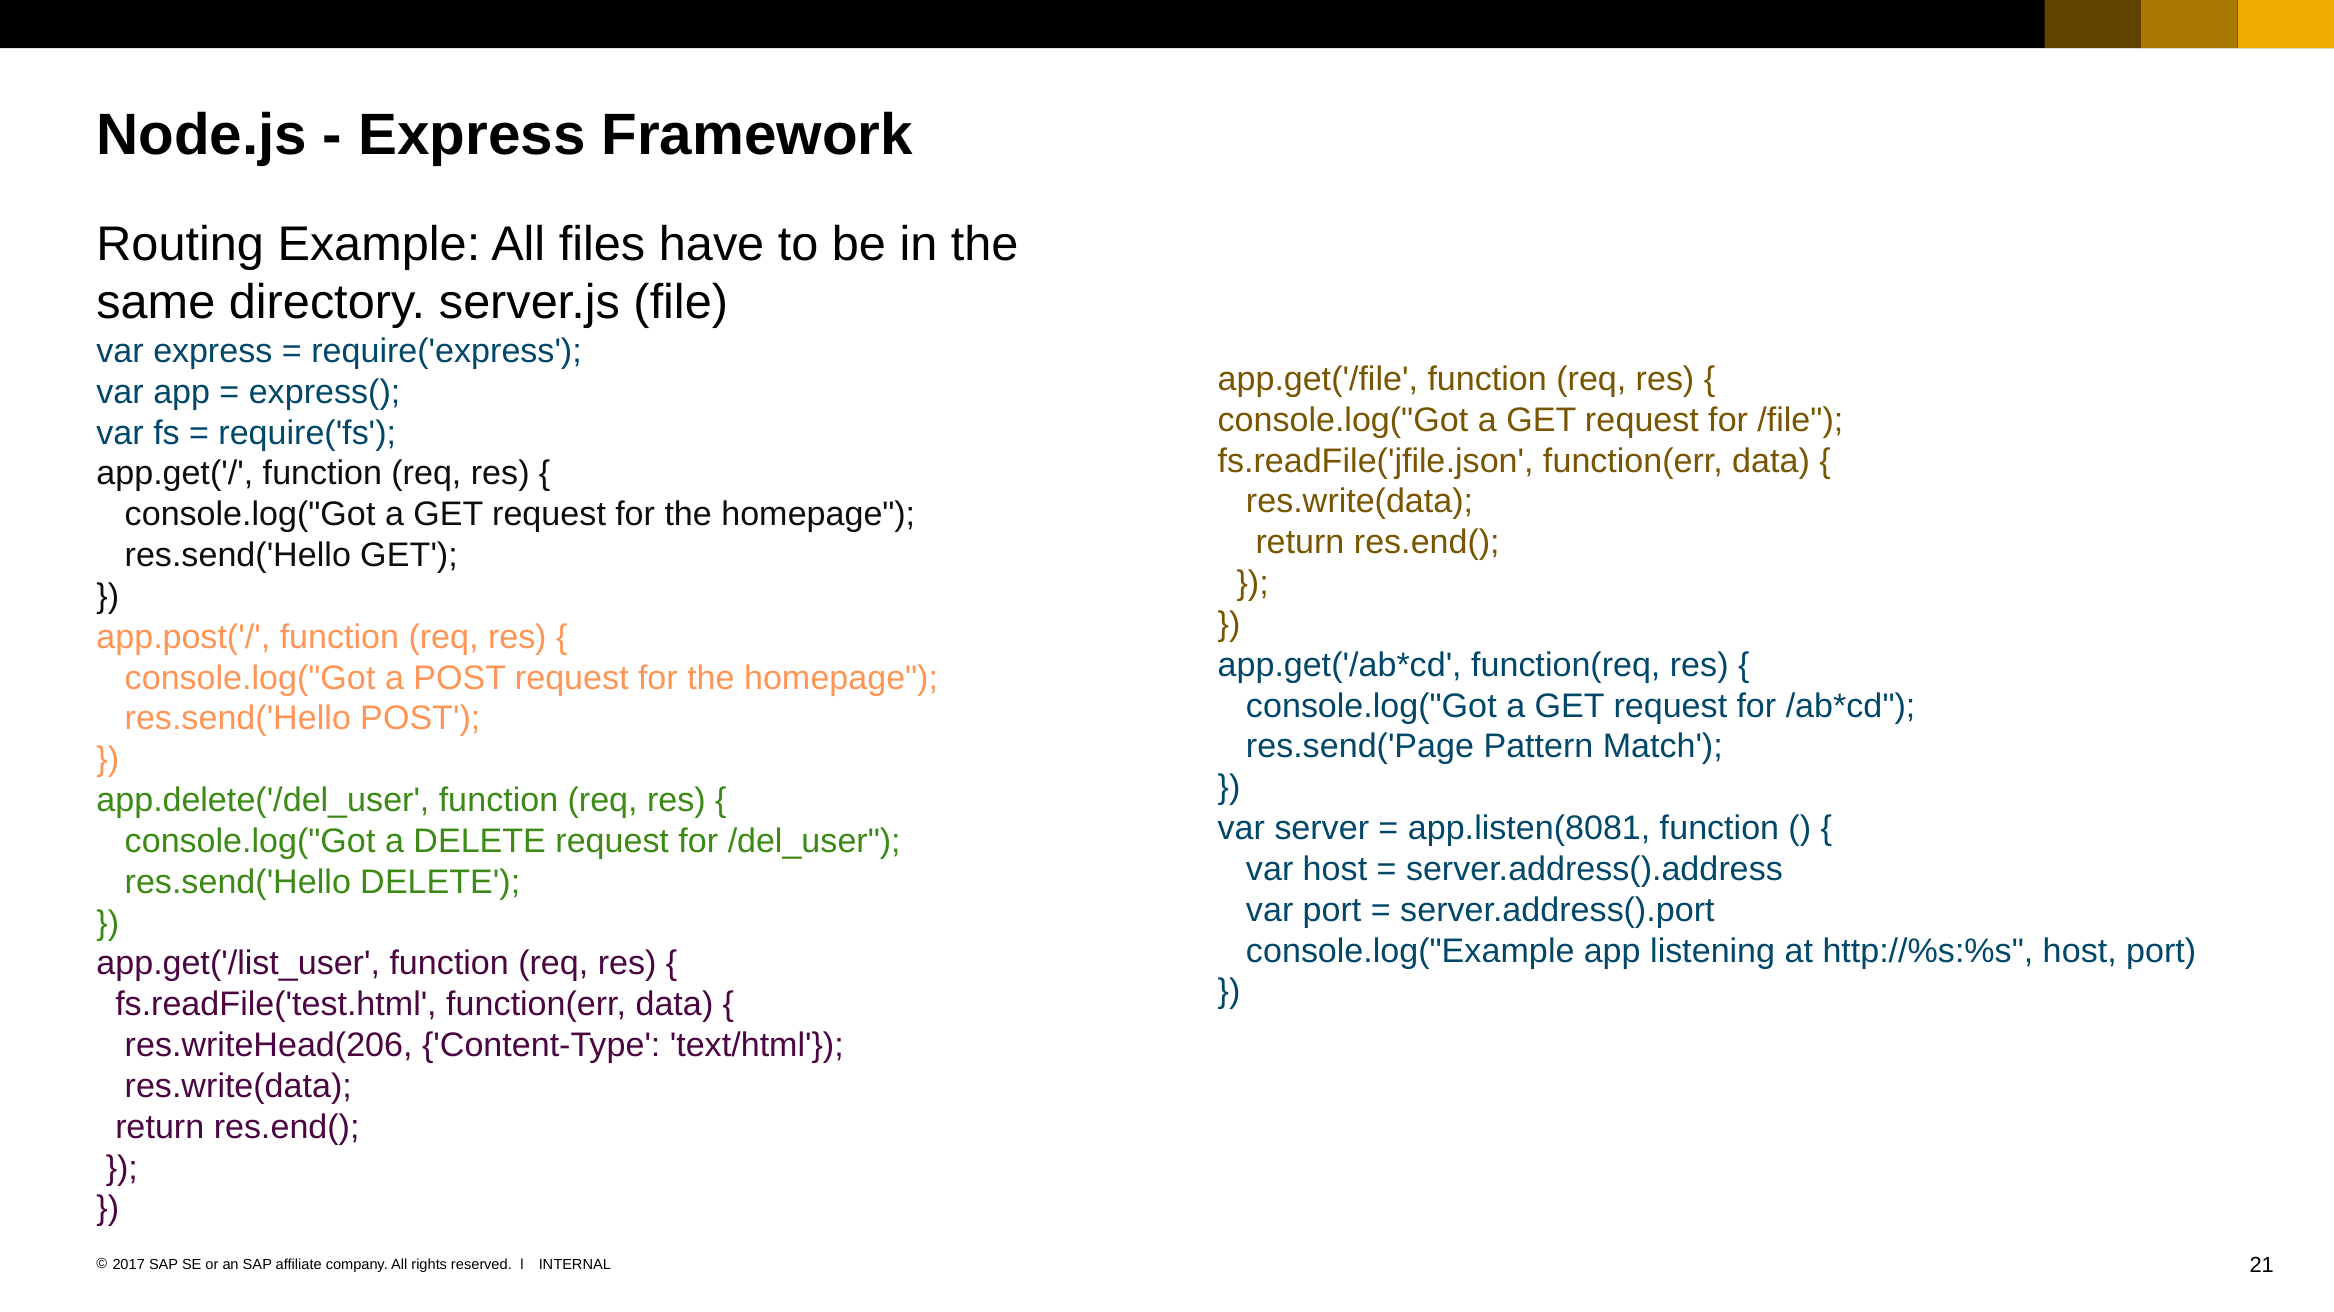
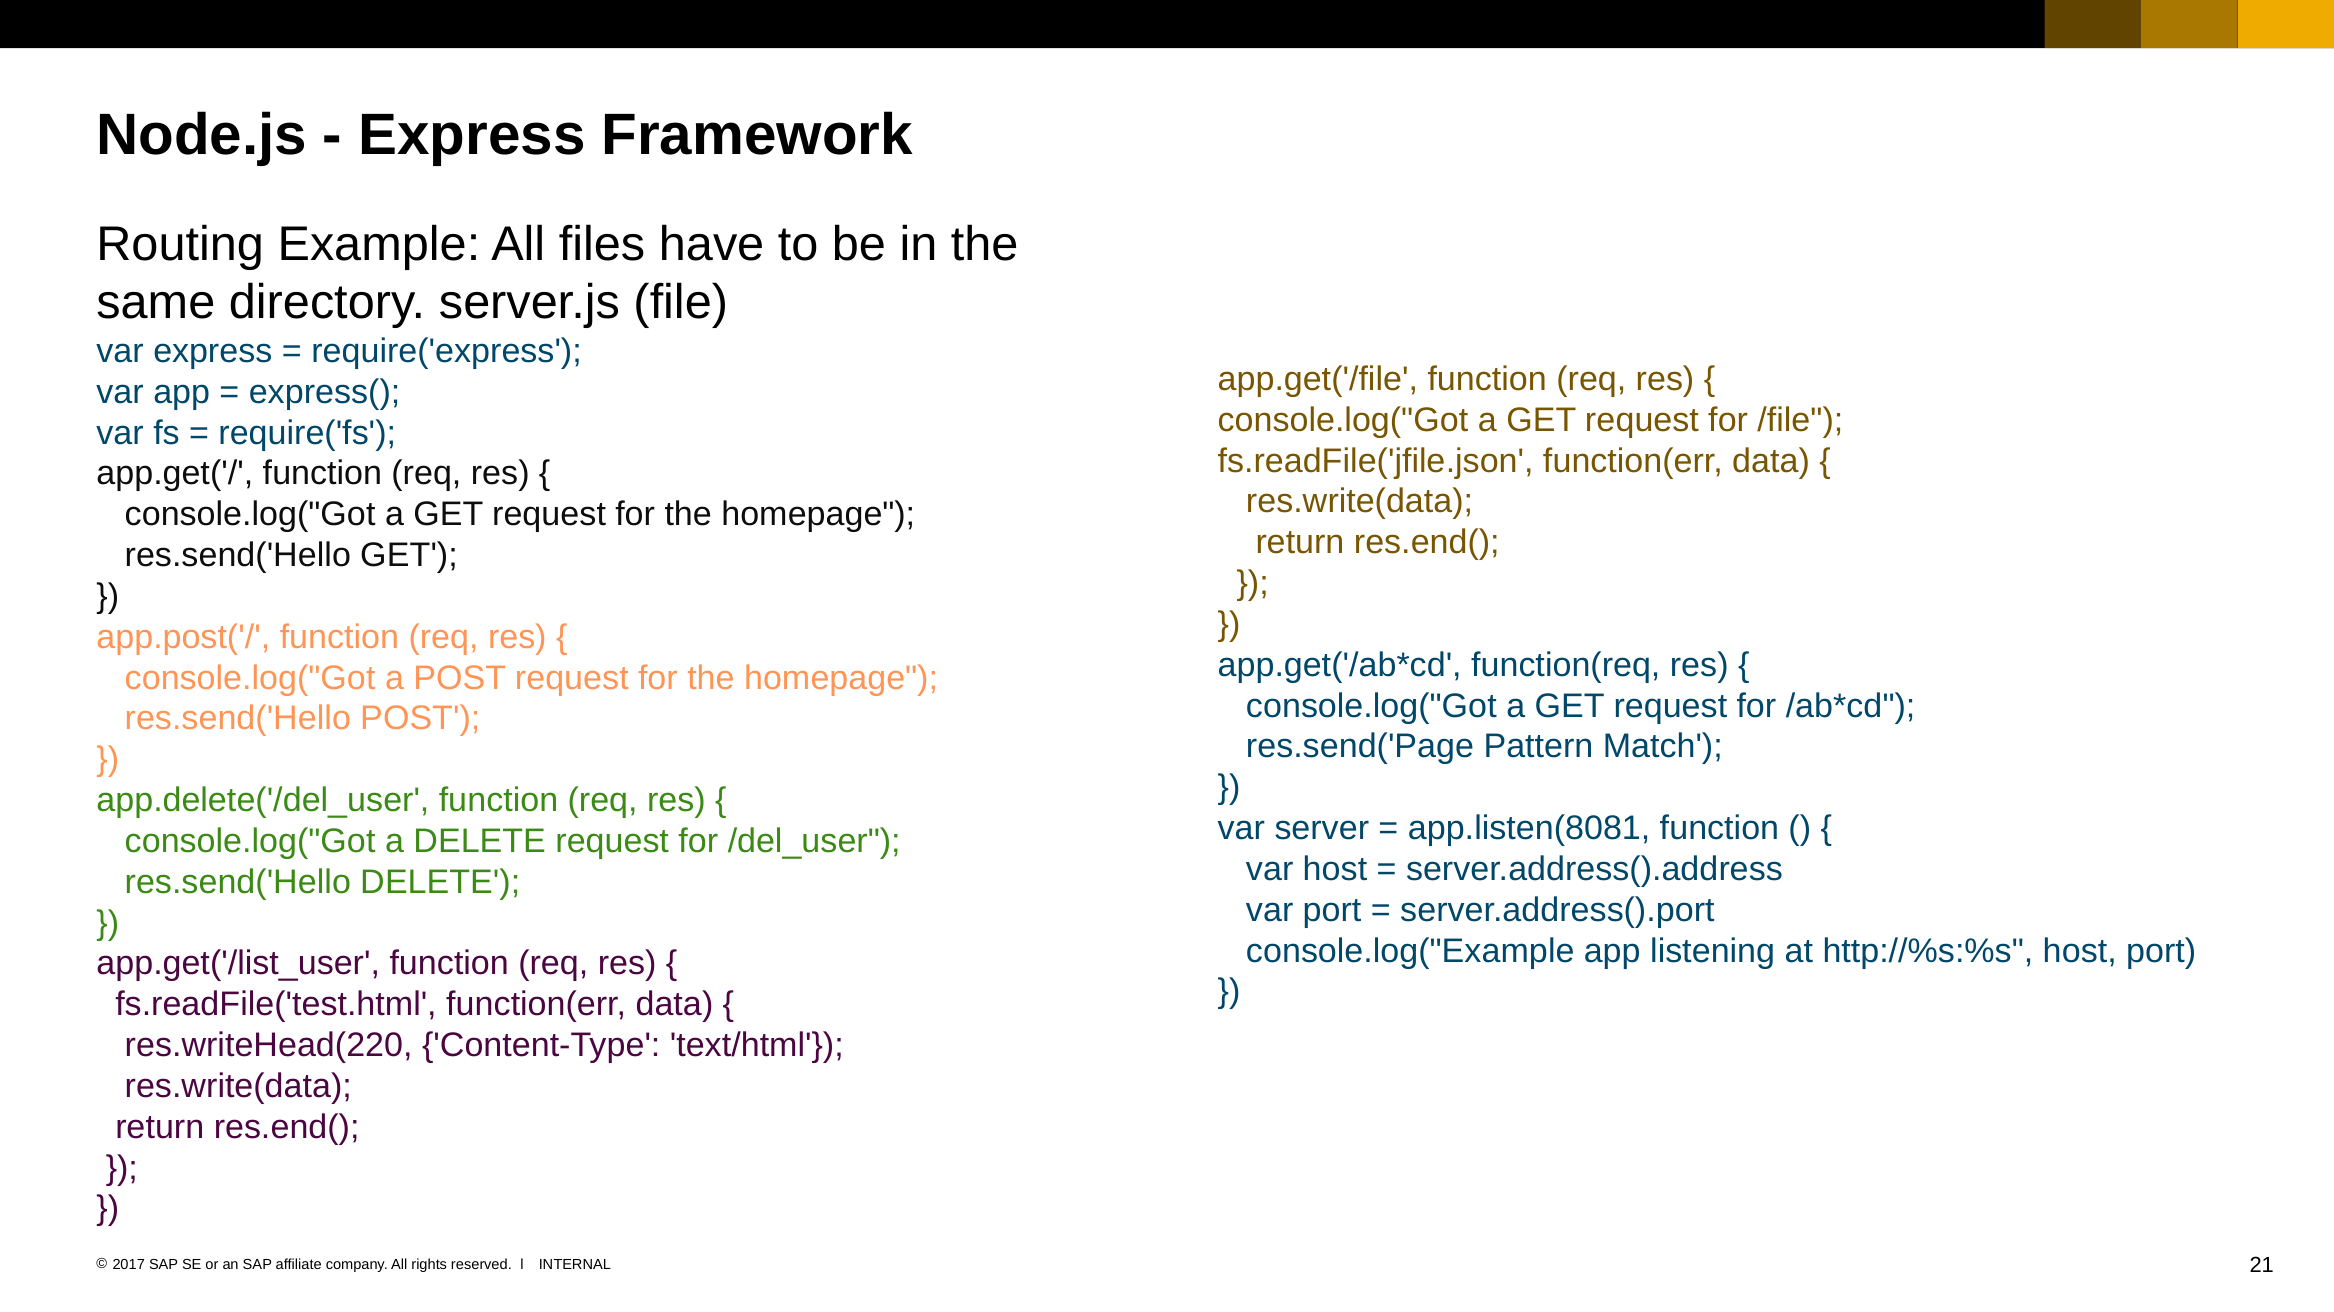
res.writeHead(206: res.writeHead(206 -> res.writeHead(220 (269, 1046)
